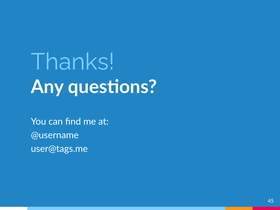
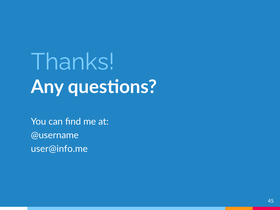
user@tags.me: user@tags.me -> user@info.me (59, 149)
